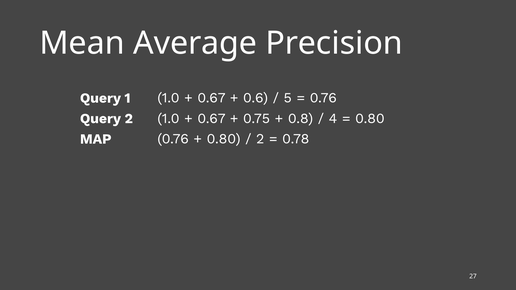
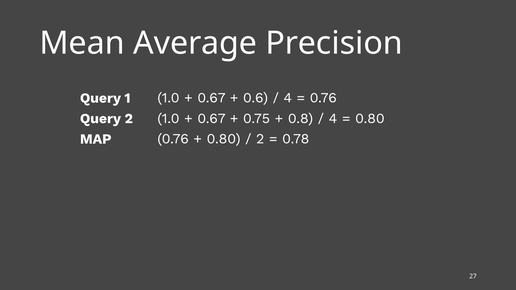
5: 5 -> 4 (288, 98)
